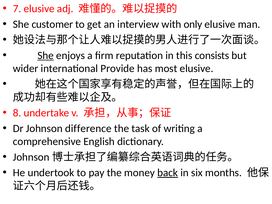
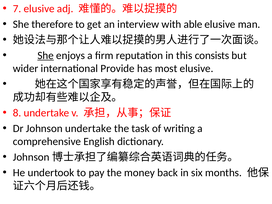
customer: customer -> therefore (52, 24)
only: only -> able (193, 24)
Johnson difference: difference -> undertake (88, 128)
back underline: present -> none (168, 173)
